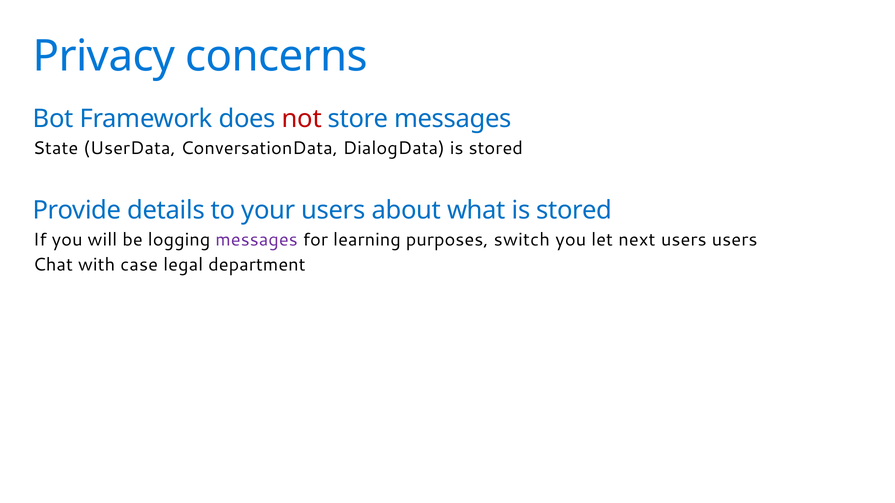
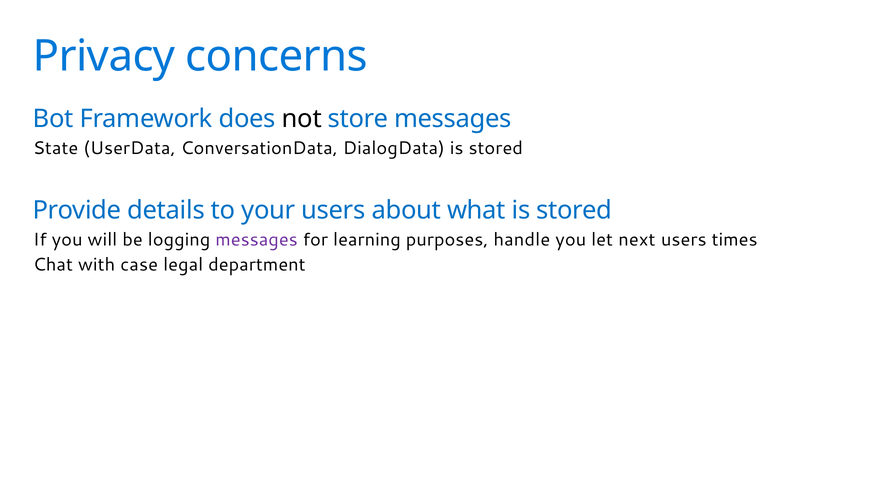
not colour: red -> black (302, 119)
switch: switch -> handle (522, 240)
users users: users -> times (735, 240)
